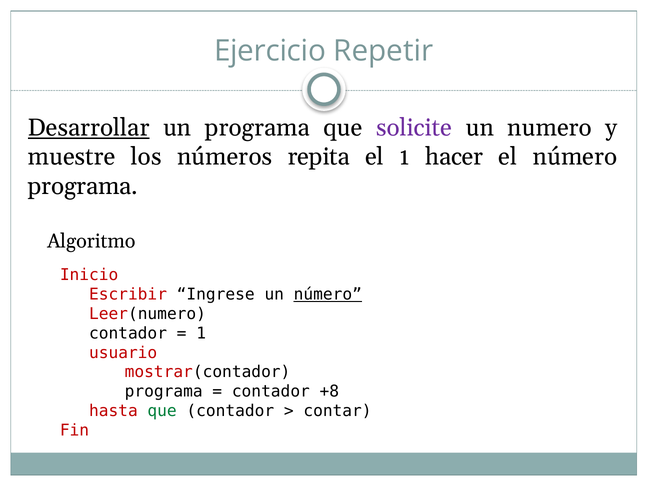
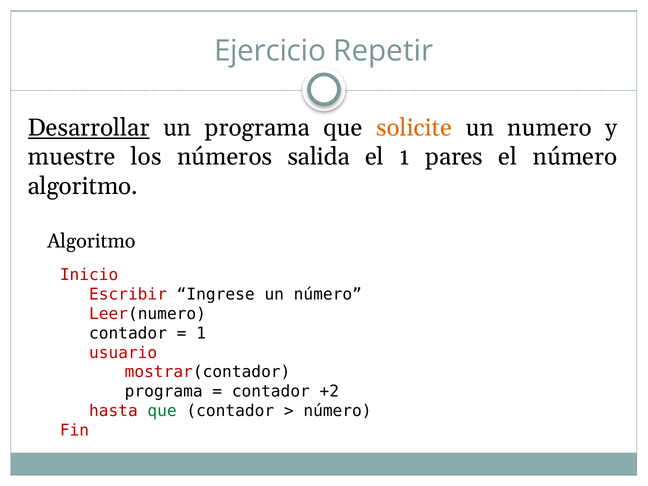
solicite colour: purple -> orange (414, 128)
repita: repita -> salida (319, 157)
hacer: hacer -> pares (454, 157)
programa: programa -> algoritmo (83, 186)
número underline: present -> none (328, 294)
+8: +8 -> +2 (329, 392)
contar: contar -> número (338, 411)
